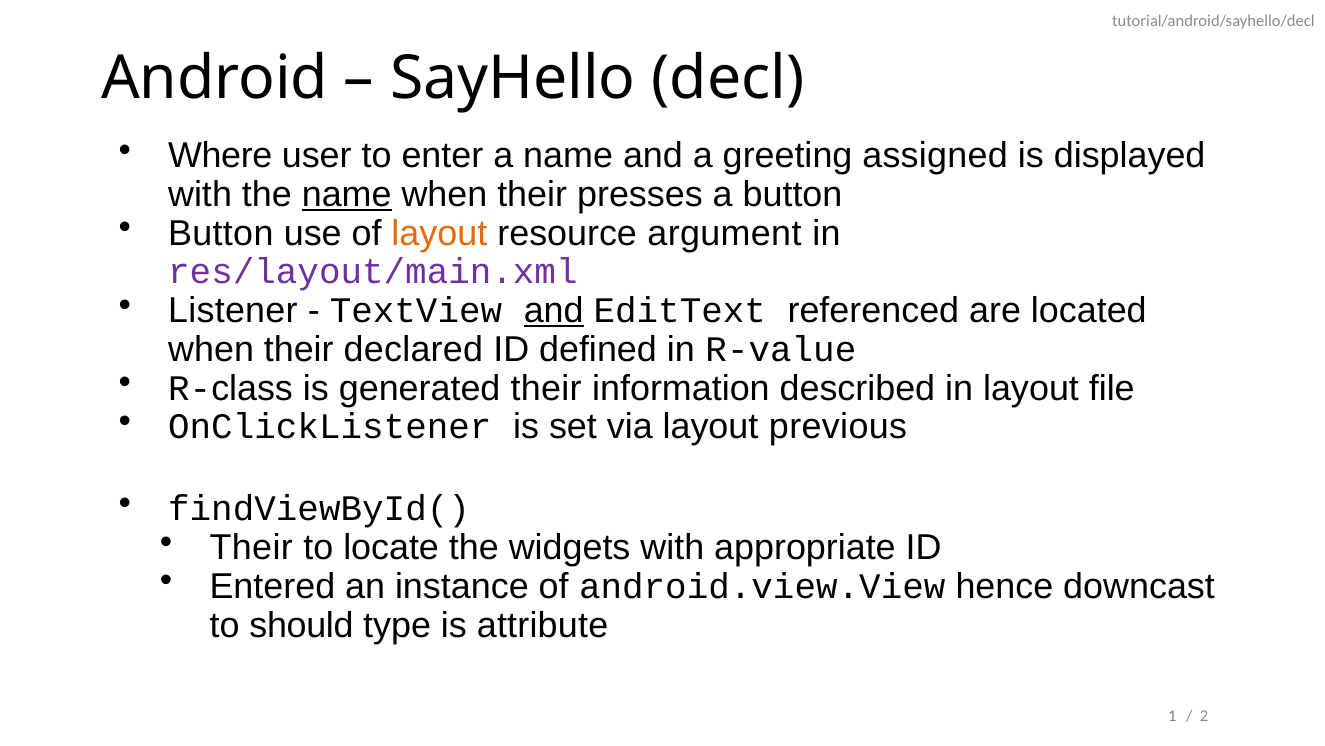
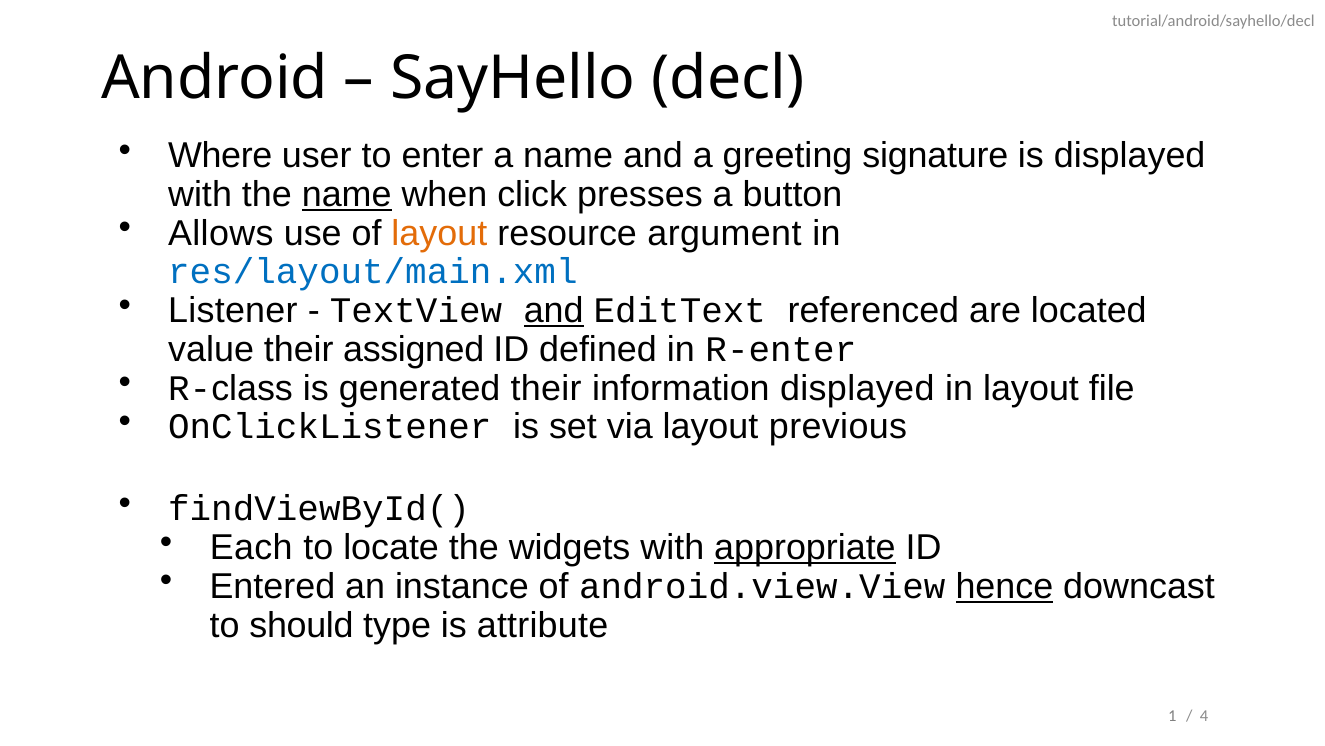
assigned: assigned -> signature (935, 155)
their: their -> click (532, 194)
Button: Button -> Allows (221, 233)
res/layout/main.xml colour: purple -> blue (373, 272)
when: when -> value (211, 349)
declared: declared -> assigned (414, 349)
R-value: R-value -> R-enter (781, 349)
information described: described -> displayed (857, 388)
Their: Their -> Each (251, 547)
appropriate underline: none -> present (805, 547)
hence underline: none -> present (1004, 586)
2: 2 -> 4 (1204, 715)
